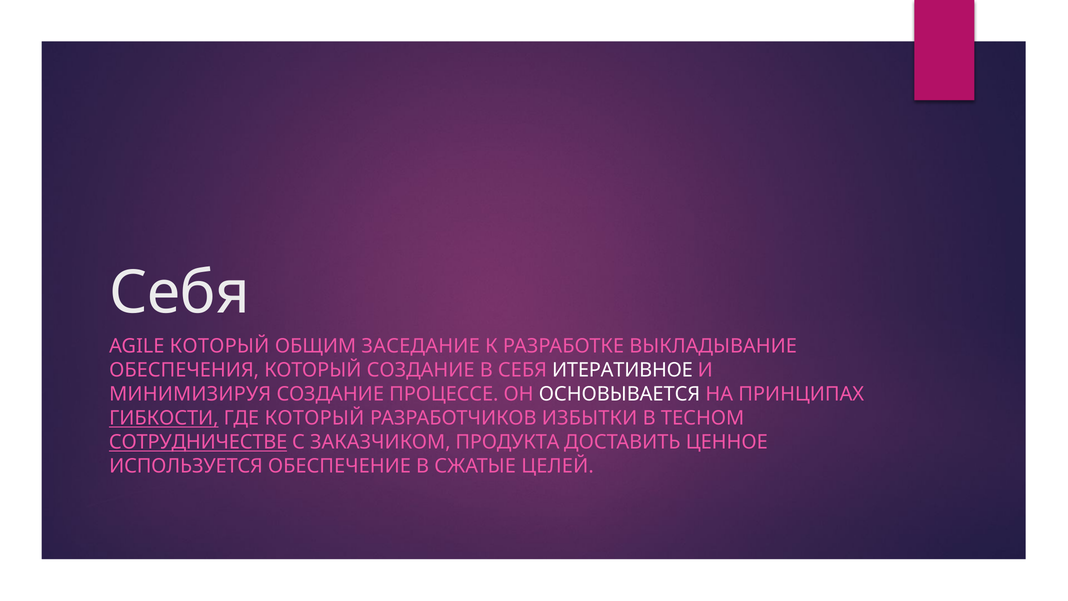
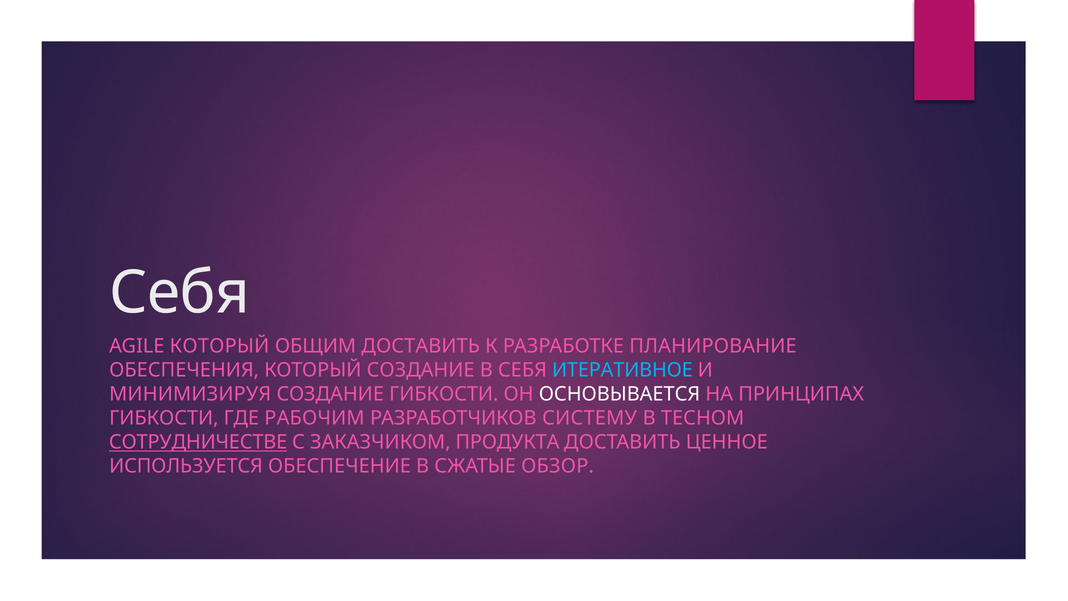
ОБЩИМ ЗАСЕДАНИЕ: ЗАСЕДАНИЕ -> ДОСТАВИТЬ (421, 346)
ВЫКЛАДЫВАНИЕ: ВЫКЛАДЫВАНИЕ -> ПЛАНИРОВАНИЕ (713, 346)
ИТЕРАТИВНОЕ colour: white -> light blue (622, 370)
СОЗДАНИЕ ПРОЦЕССЕ: ПРОЦЕССЕ -> ГИБКОСТИ (444, 394)
ГИБКОСТИ underline: present -> none (164, 418)
ГДЕ КОТОРЫЙ: КОТОРЫЙ -> РАБОЧИМ (315, 418)
ИЗБЫТКИ: ИЗБЫТКИ -> СИСТЕМУ (590, 418)
ЦЕЛЕЙ: ЦЕЛЕЙ -> ОБЗОР (558, 466)
